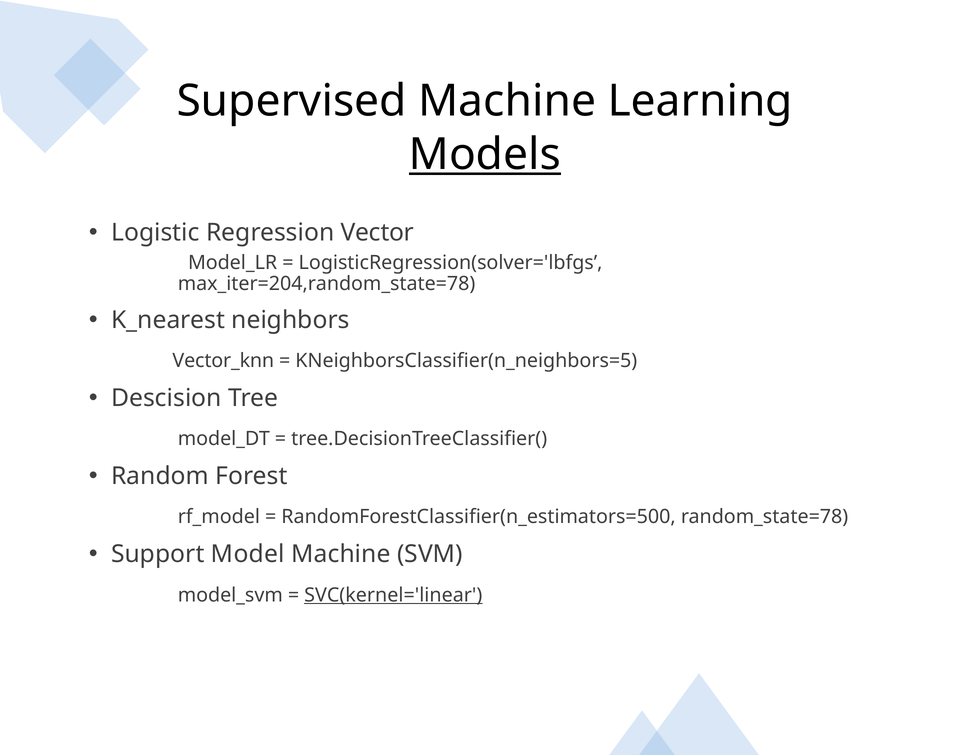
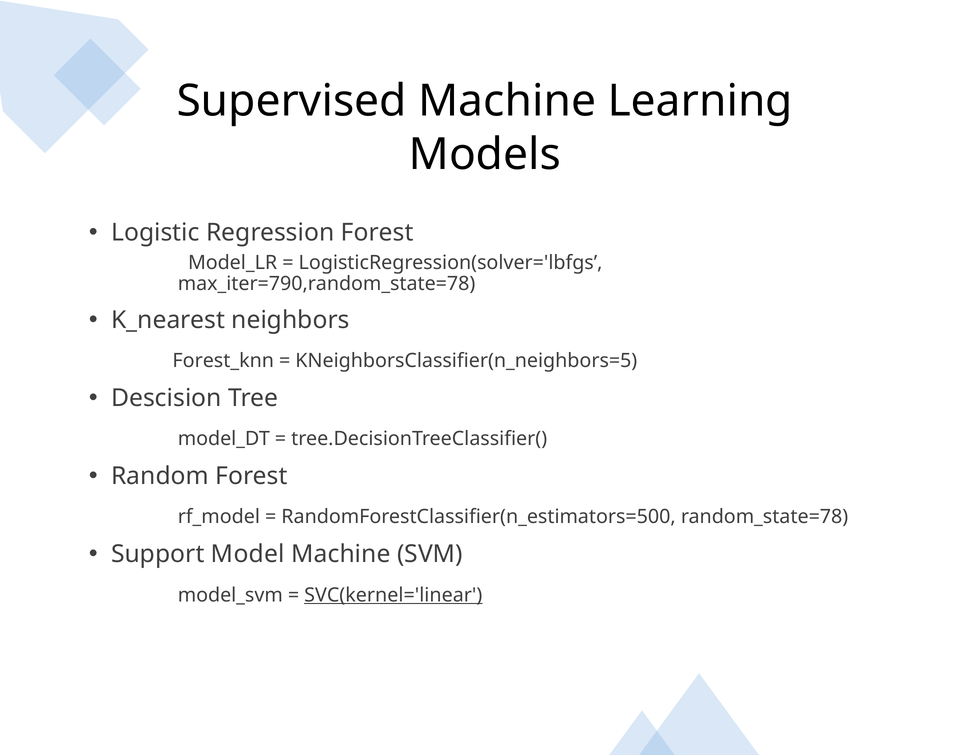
Models underline: present -> none (485, 154)
Regression Vector: Vector -> Forest (377, 232)
max_iter=204,random_state=78: max_iter=204,random_state=78 -> max_iter=790,random_state=78 (327, 284)
Vector_knn: Vector_knn -> Forest_knn (223, 361)
